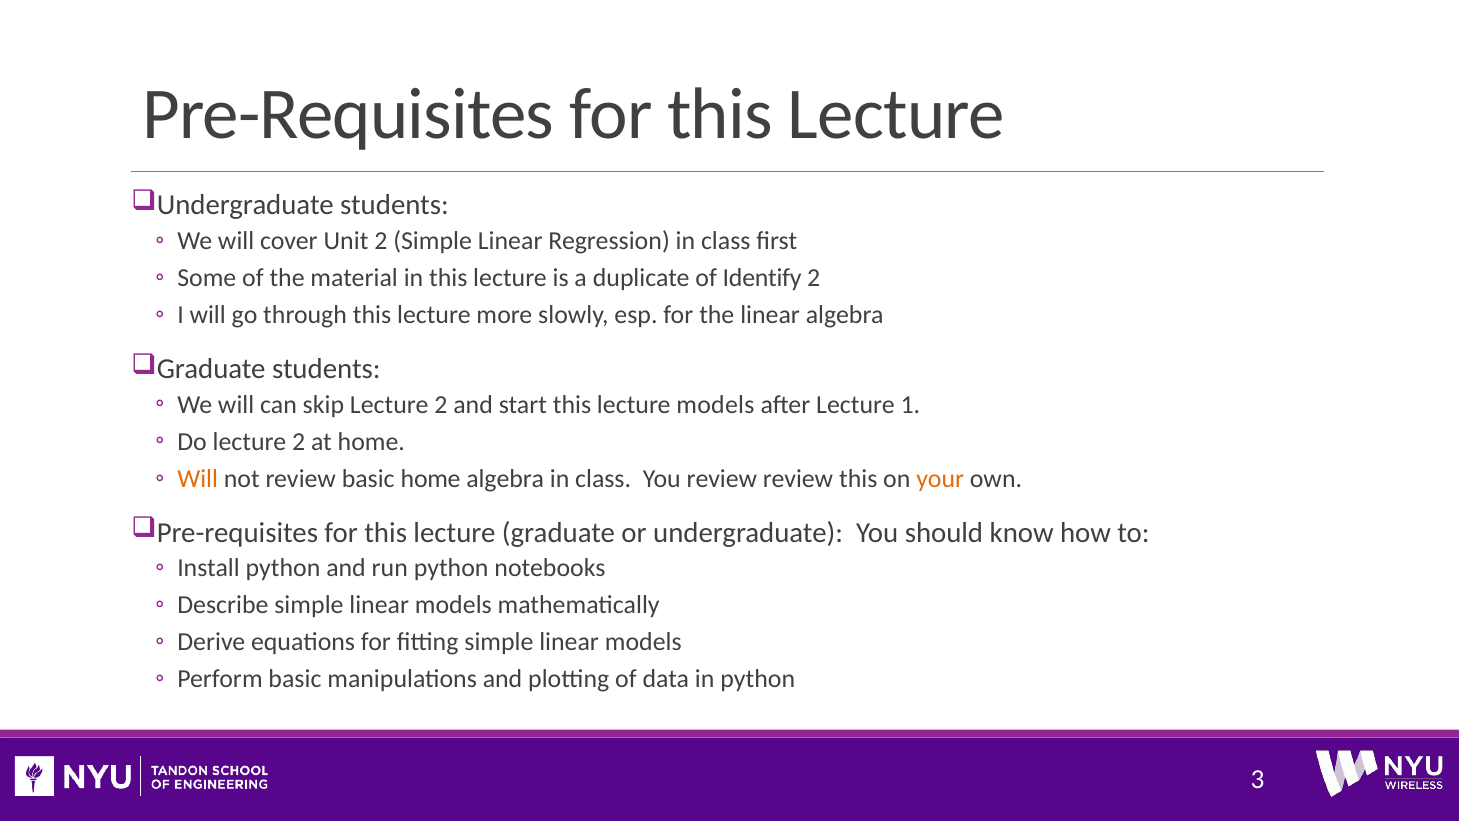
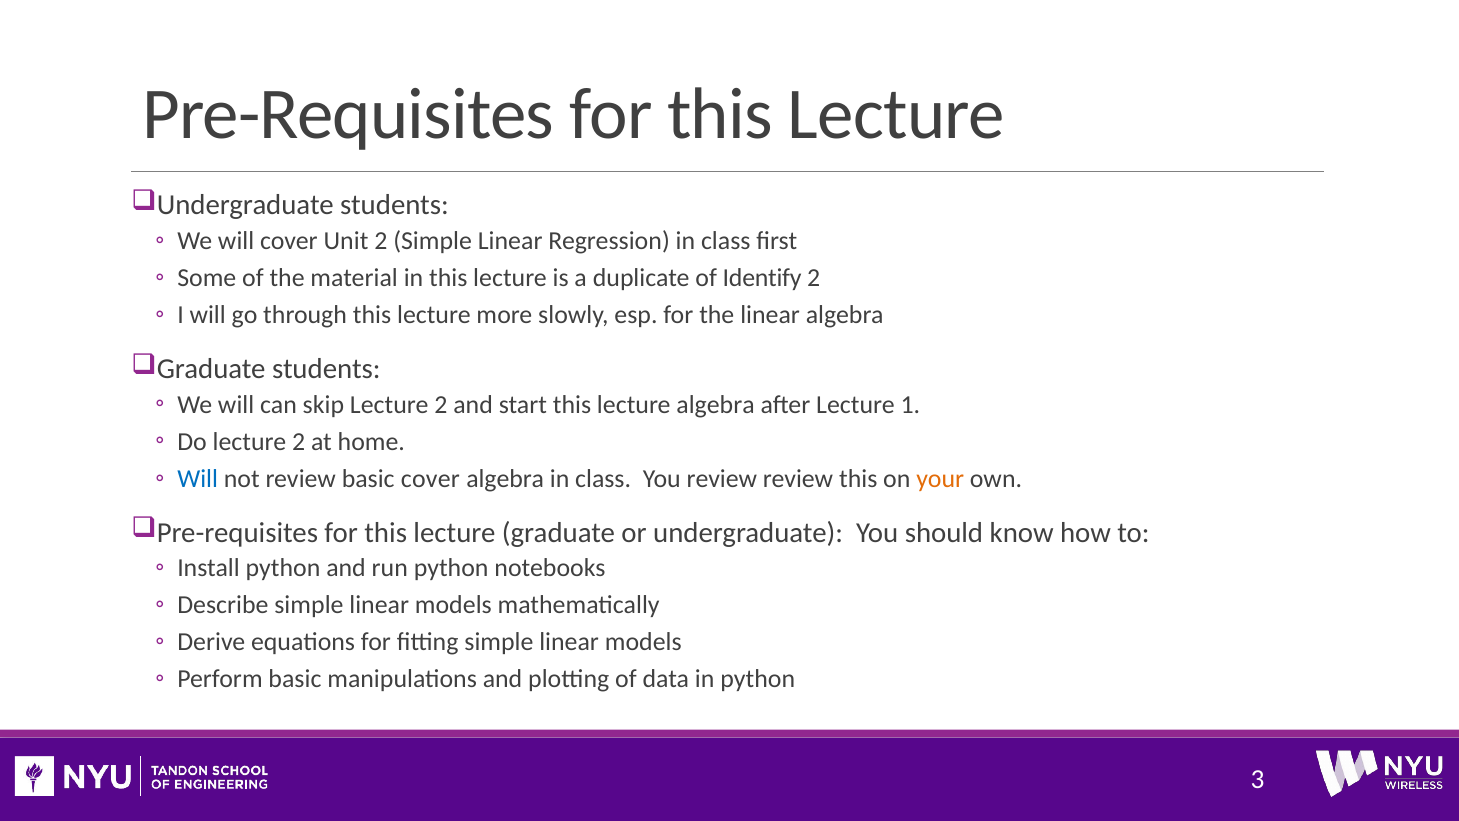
lecture models: models -> algebra (716, 404)
Will colour: orange -> blue (198, 478)
basic home: home -> cover (430, 478)
